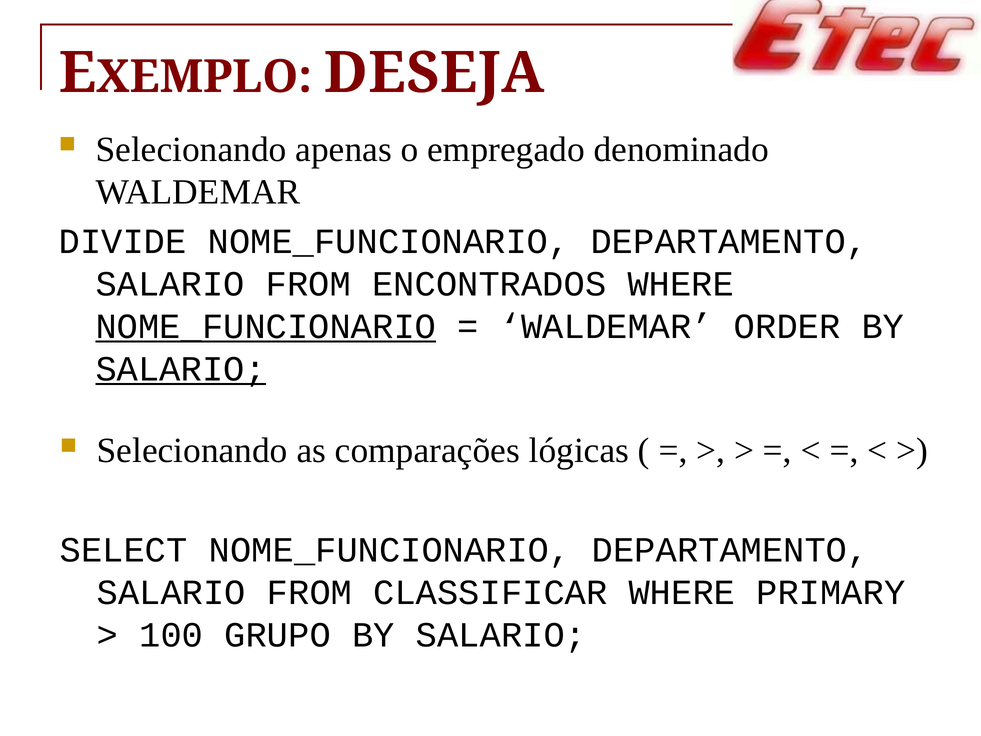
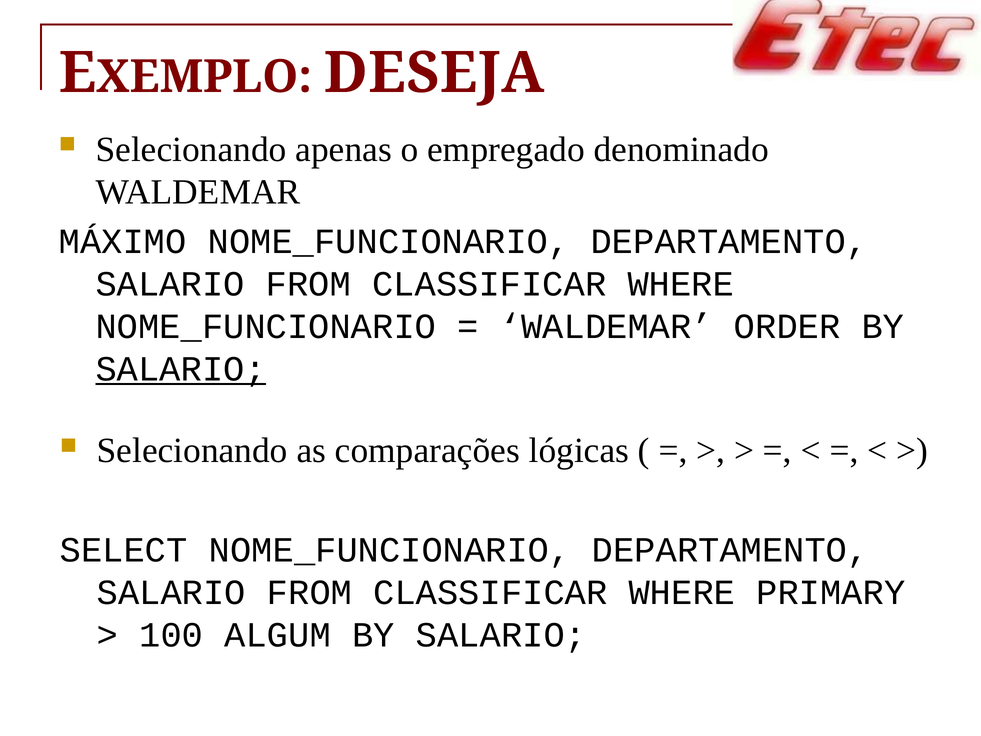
DIVIDE: DIVIDE -> MÁXIMO (123, 241)
ENCONTRADOS: ENCONTRADOS -> CLASSIFICAR (489, 284)
NOME_FUNCIONARIO underline: present -> none (266, 326)
GRUPO: GRUPO -> ALGUM (278, 635)
